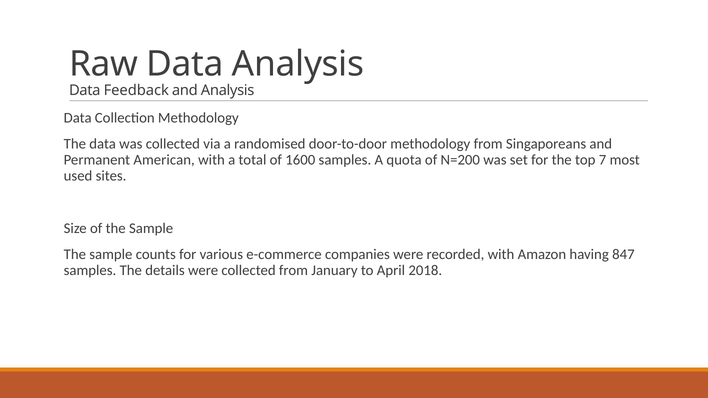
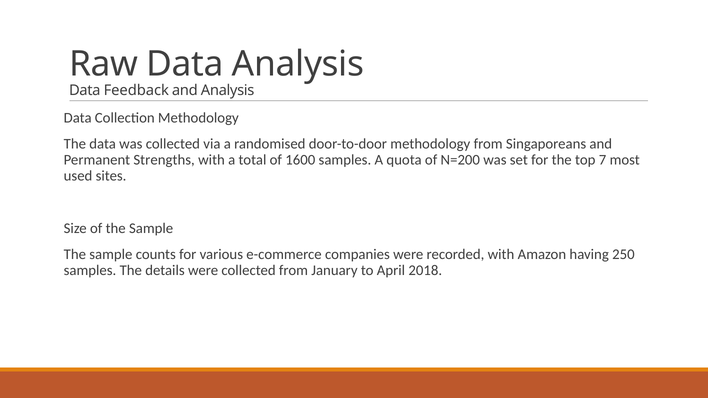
American: American -> Strengths (164, 160)
847: 847 -> 250 (623, 255)
